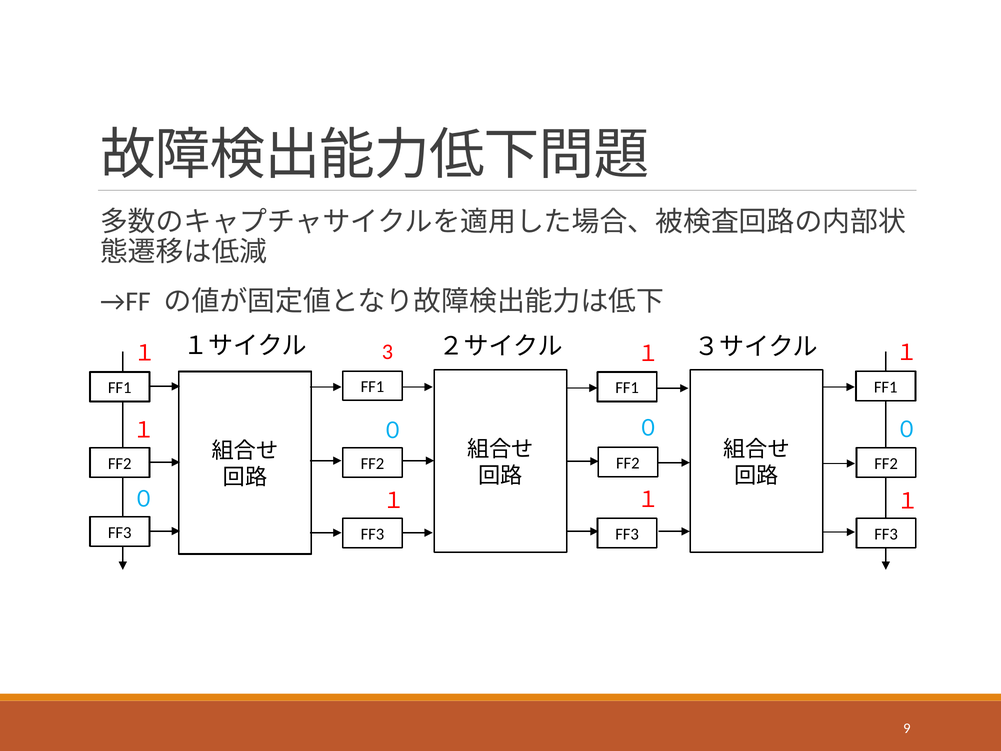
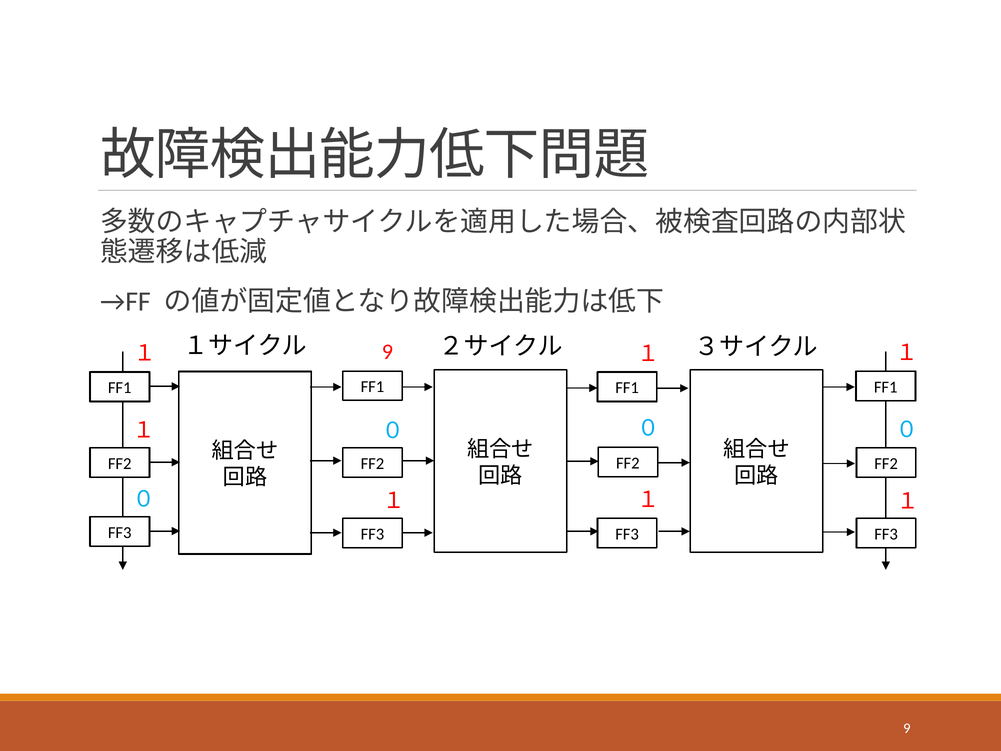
１ 3: 3 -> 9 (387, 352)
